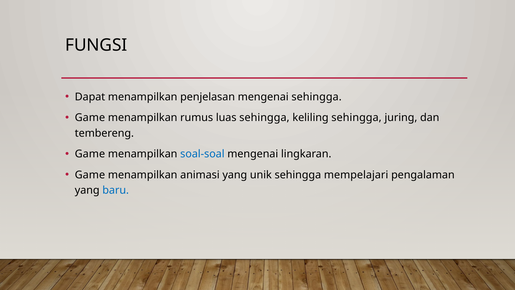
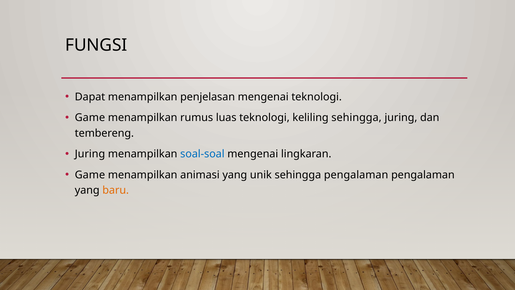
mengenai sehingga: sehingga -> teknologi (317, 97)
luas sehingga: sehingga -> teknologi (264, 118)
Game: Game -> Juring (90, 154)
sehingga mempelajari: mempelajari -> pengalaman (356, 175)
baru colour: blue -> orange (116, 190)
